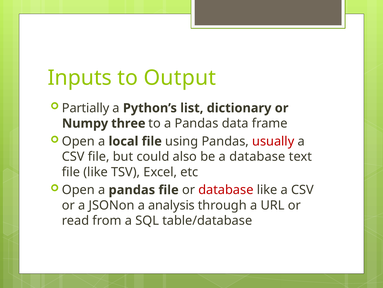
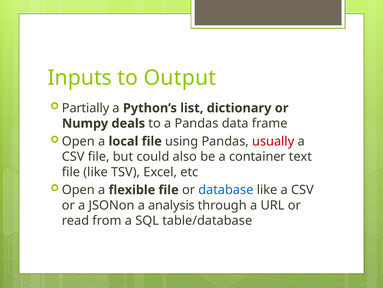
three: three -> deals (128, 123)
a database: database -> container (257, 156)
Open a pandas: pandas -> flexible (132, 190)
database colour: red -> blue (226, 190)
